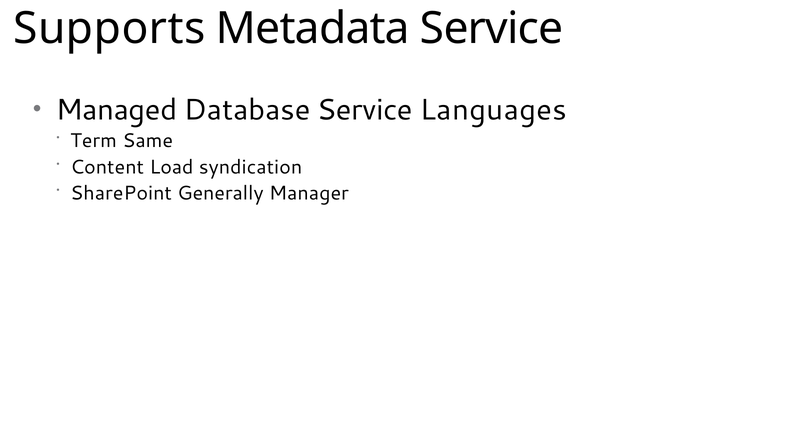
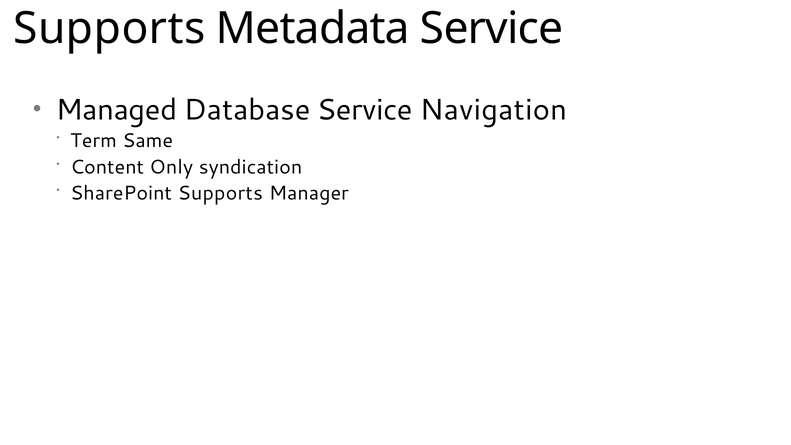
Languages: Languages -> Navigation (494, 110)
Load: Load -> Only (171, 167)
SharePoint Generally: Generally -> Supports (220, 193)
